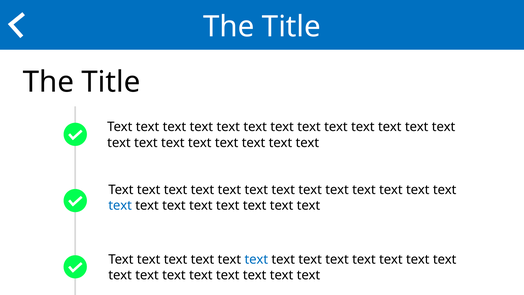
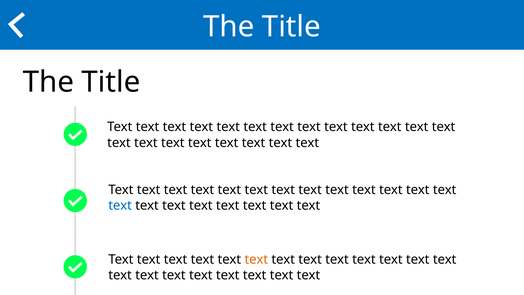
text colour: blue -> orange (256, 259)
